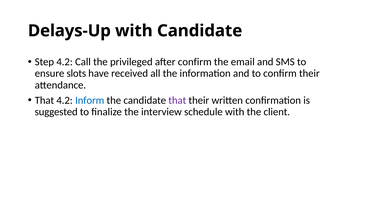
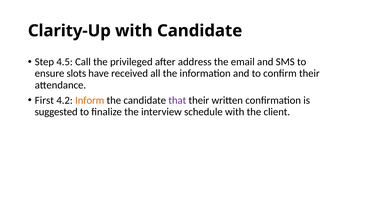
Delays-Up: Delays-Up -> Clarity-Up (69, 31)
Step 4.2: 4.2 -> 4.5 (65, 62)
after confirm: confirm -> address (195, 62)
That: That -> First (44, 100)
Inform colour: blue -> orange (90, 100)
